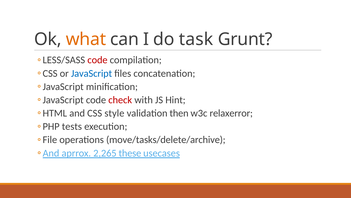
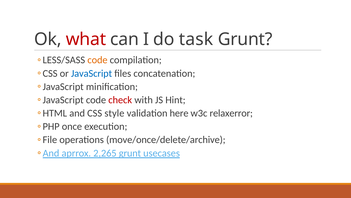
what colour: orange -> red (86, 39)
code colour: red -> orange (97, 60)
then: then -> here (179, 113)
tests: tests -> once (72, 126)
move/tasks/delete/archive: move/tasks/delete/archive -> move/once/delete/archive (166, 139)
2,265 these: these -> grunt (130, 153)
